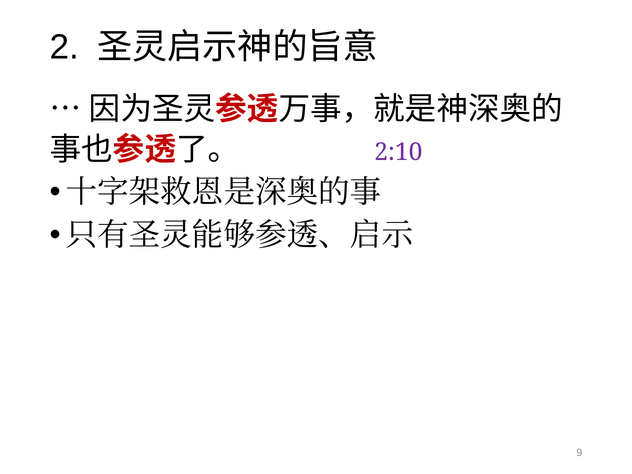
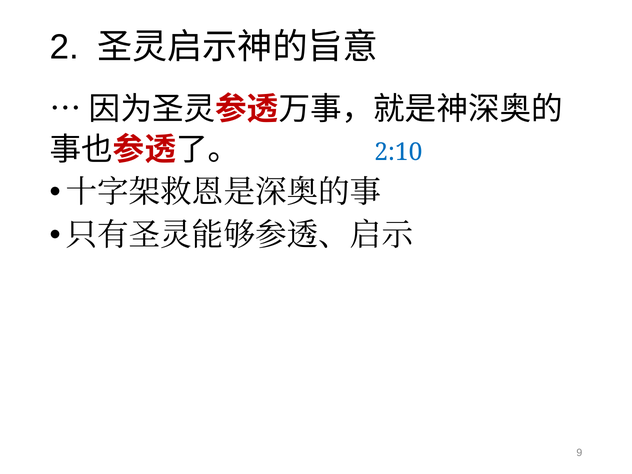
2:10 colour: purple -> blue (398, 152)
